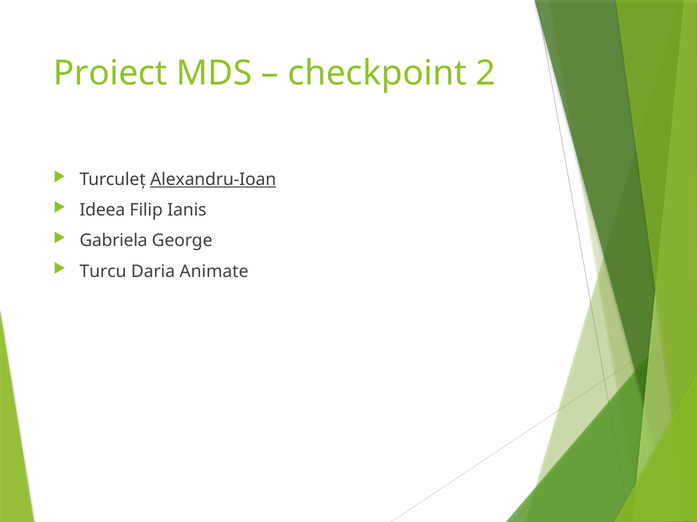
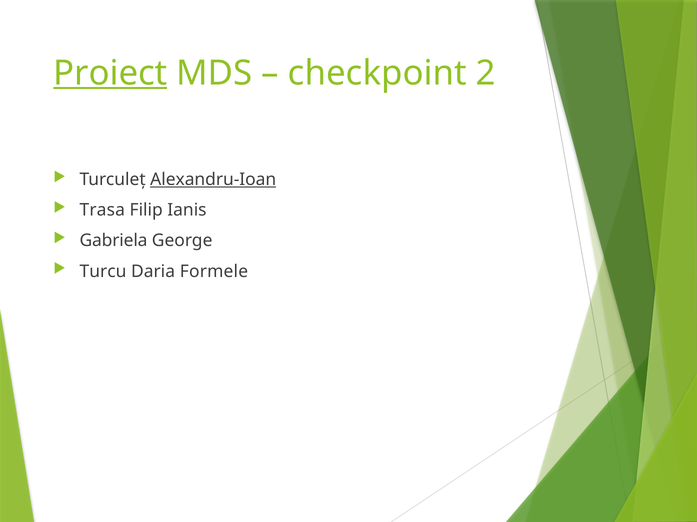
Proiect underline: none -> present (110, 73)
Ideea: Ideea -> Trasa (102, 210)
Animate: Animate -> Formele (214, 272)
